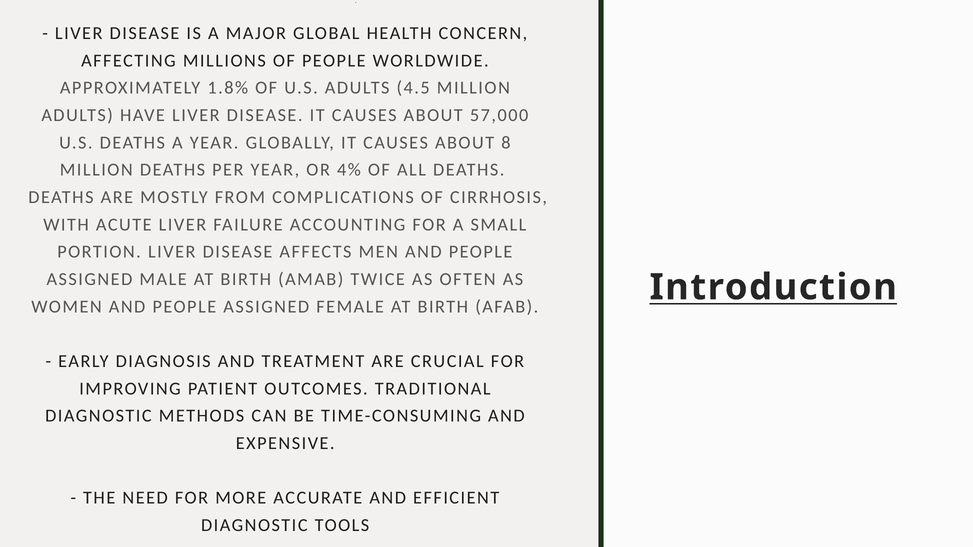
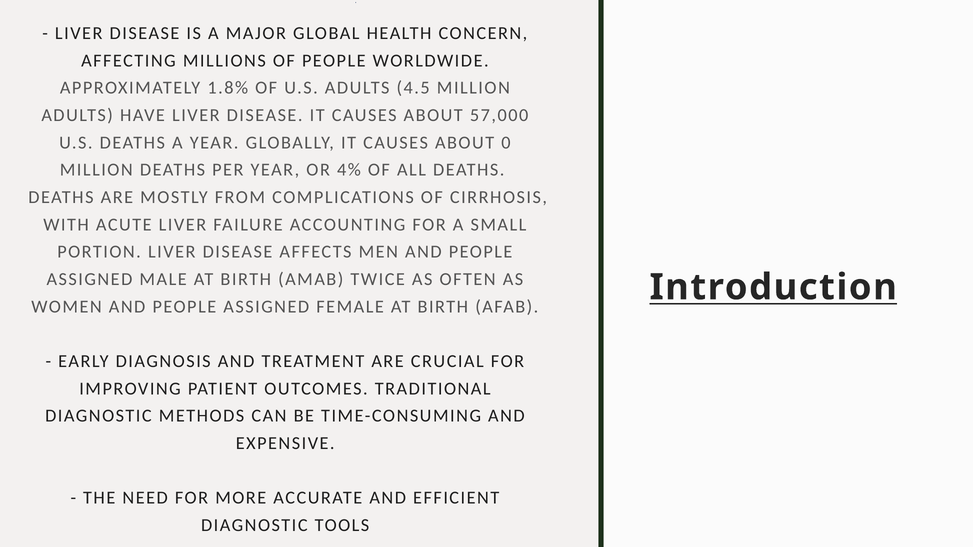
8: 8 -> 0 (506, 143)
